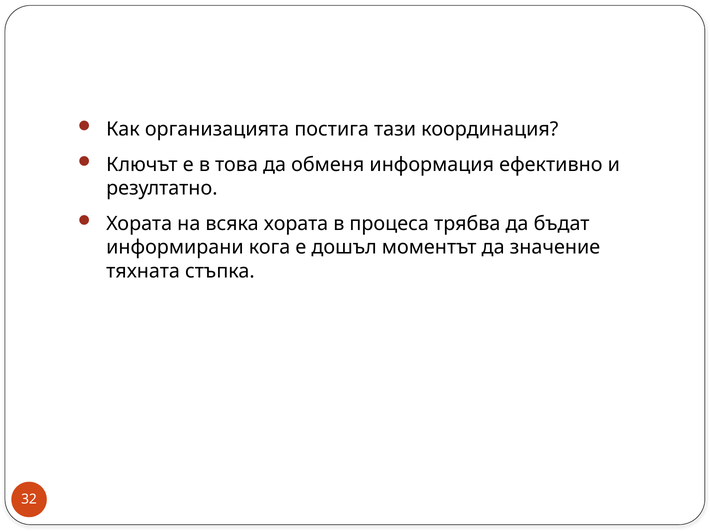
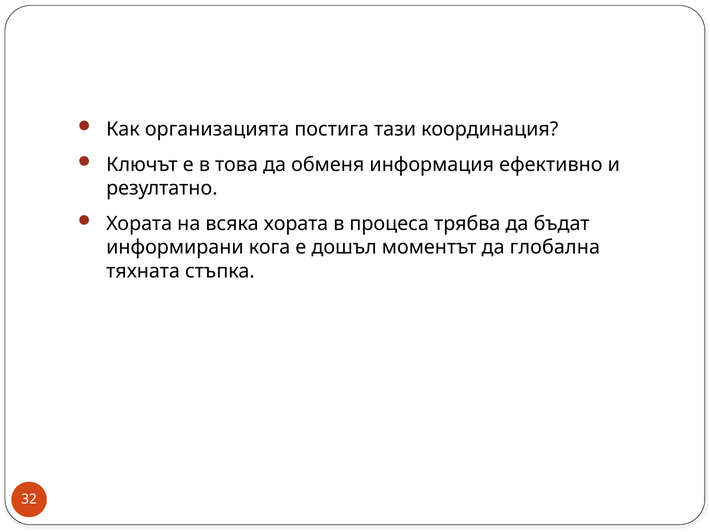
значение: значение -> глобална (555, 248)
